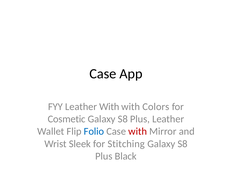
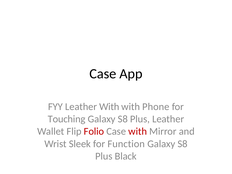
Colors: Colors -> Phone (156, 107)
Cosmetic: Cosmetic -> Touching (67, 119)
Folio colour: blue -> red (94, 131)
Stitching: Stitching -> Function (126, 144)
